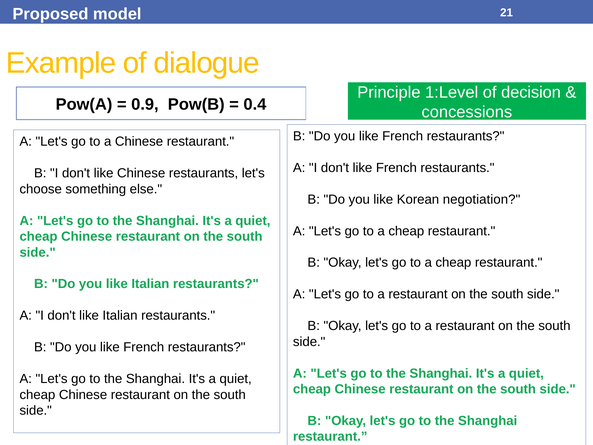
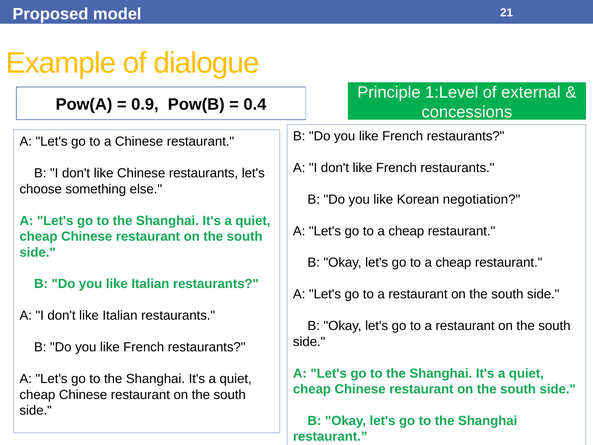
decision: decision -> external (531, 92)
